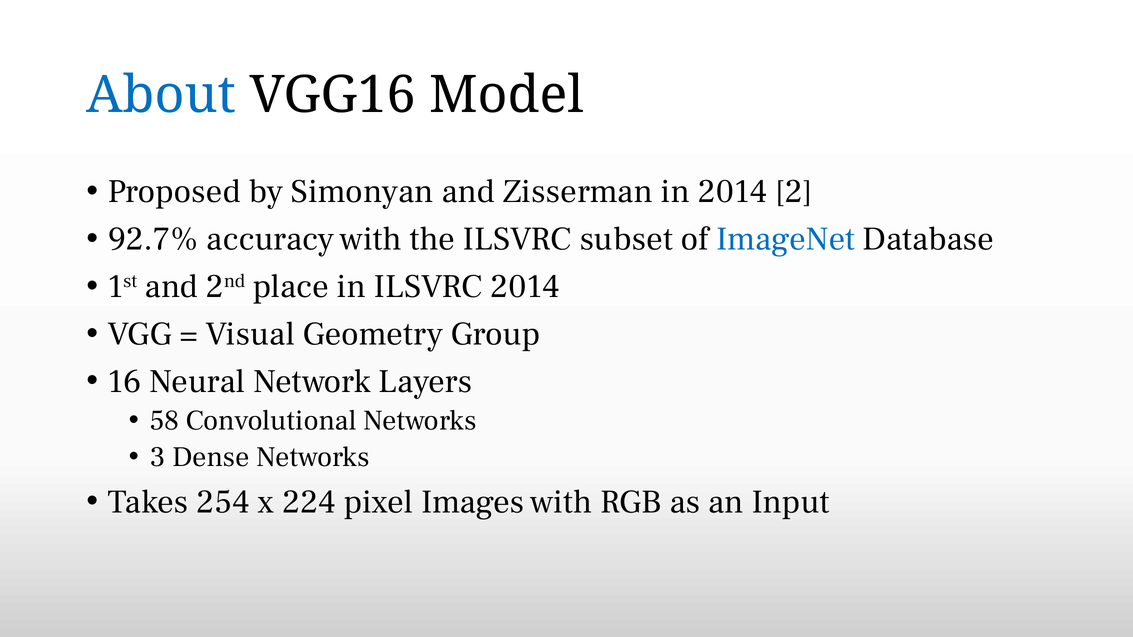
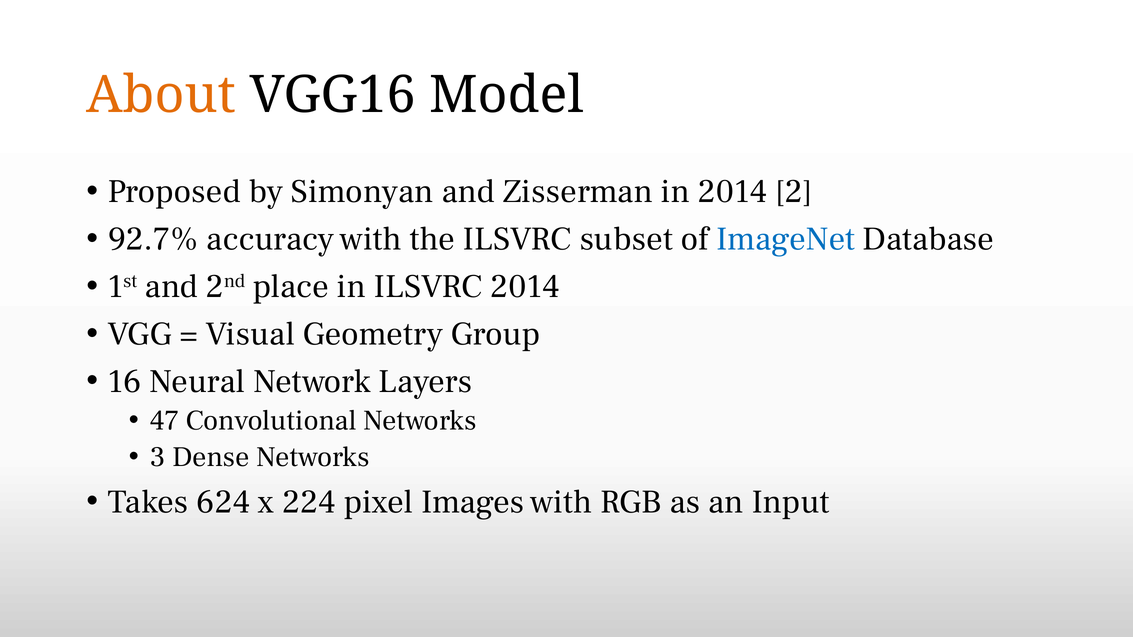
About colour: blue -> orange (161, 95)
58: 58 -> 47 (165, 421)
254: 254 -> 624 (223, 502)
